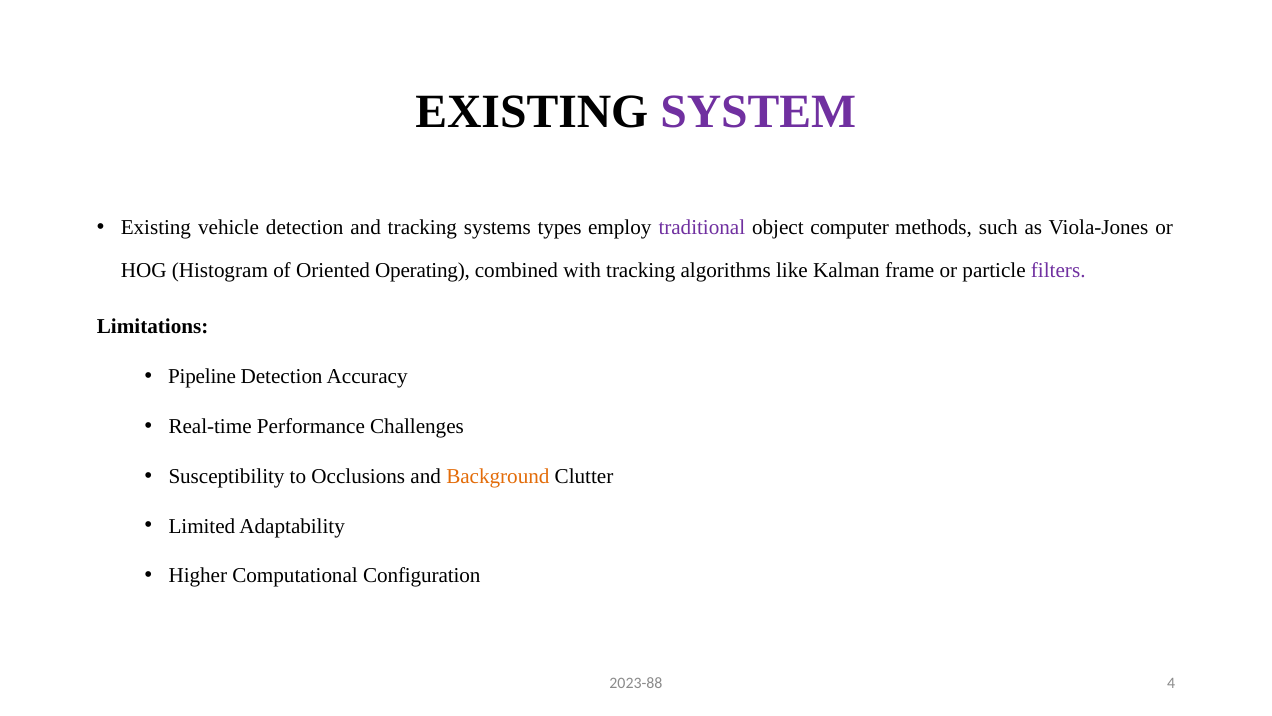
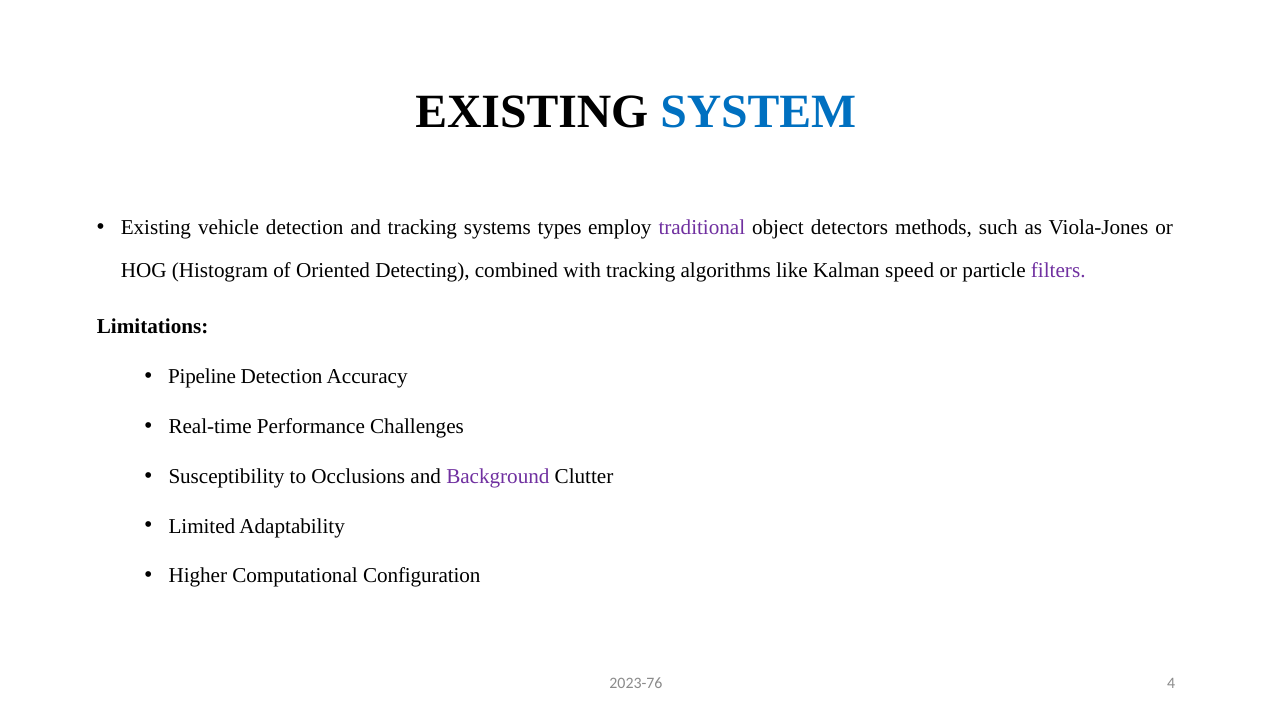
SYSTEM colour: purple -> blue (758, 112)
computer: computer -> detectors (849, 227)
Operating: Operating -> Detecting (422, 270)
frame: frame -> speed (910, 270)
Background colour: orange -> purple (498, 476)
2023-88: 2023-88 -> 2023-76 (636, 683)
